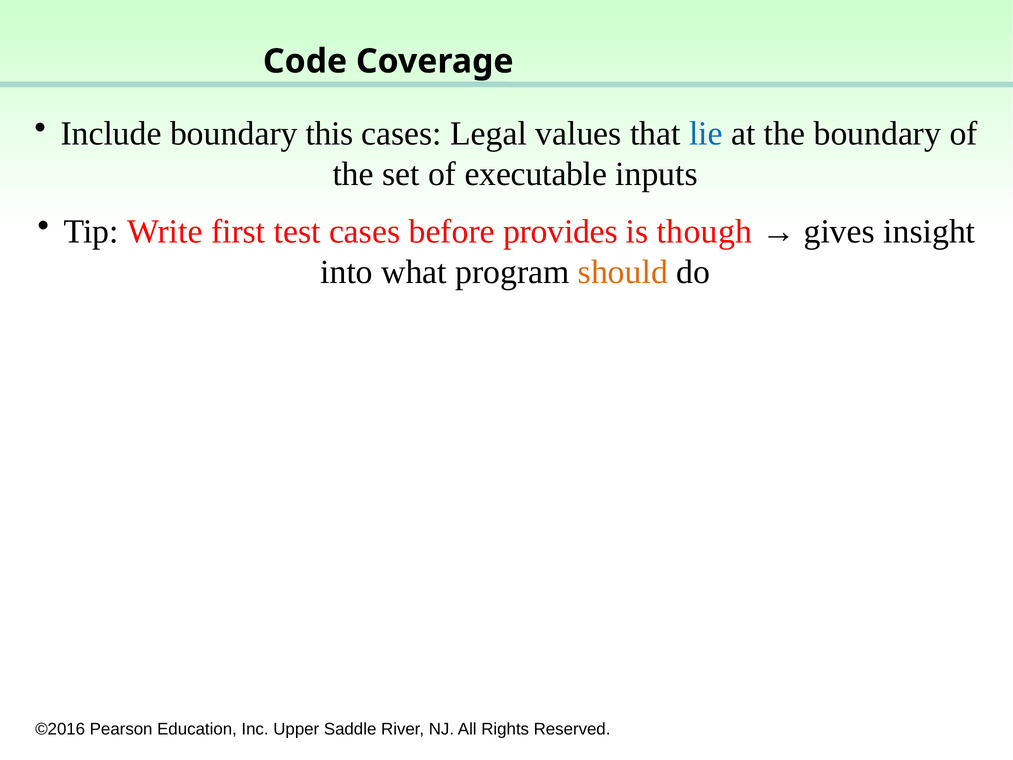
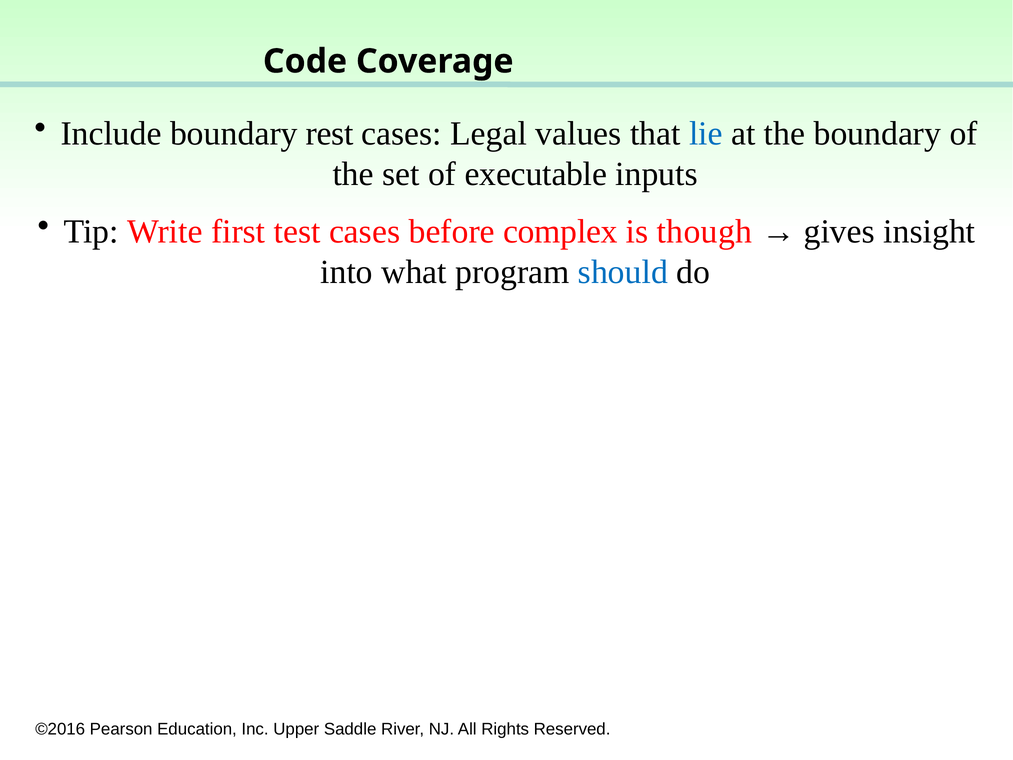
this: this -> rest (330, 134)
provides: provides -> complex (560, 231)
should colour: orange -> blue (623, 272)
